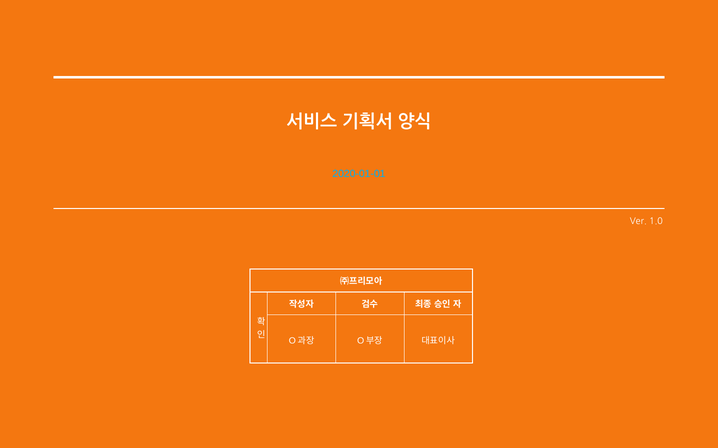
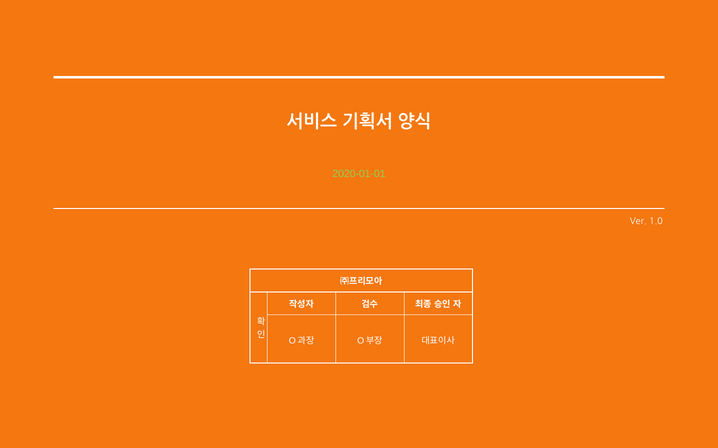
2020-01-01 colour: light blue -> light green (359, 174)
